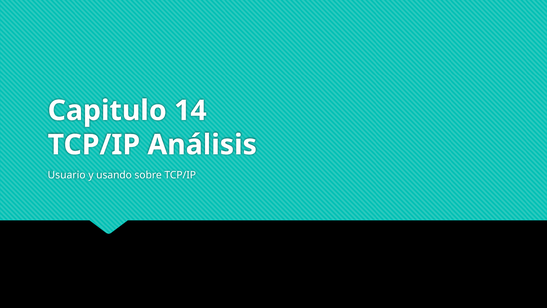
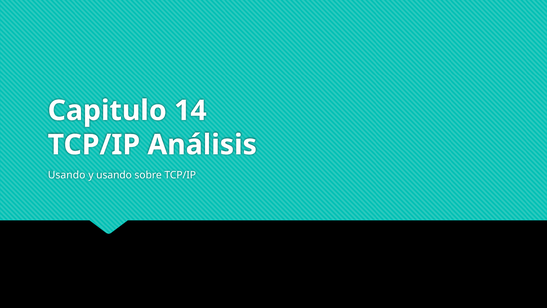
Usuario: Usuario -> Usando (67, 175)
